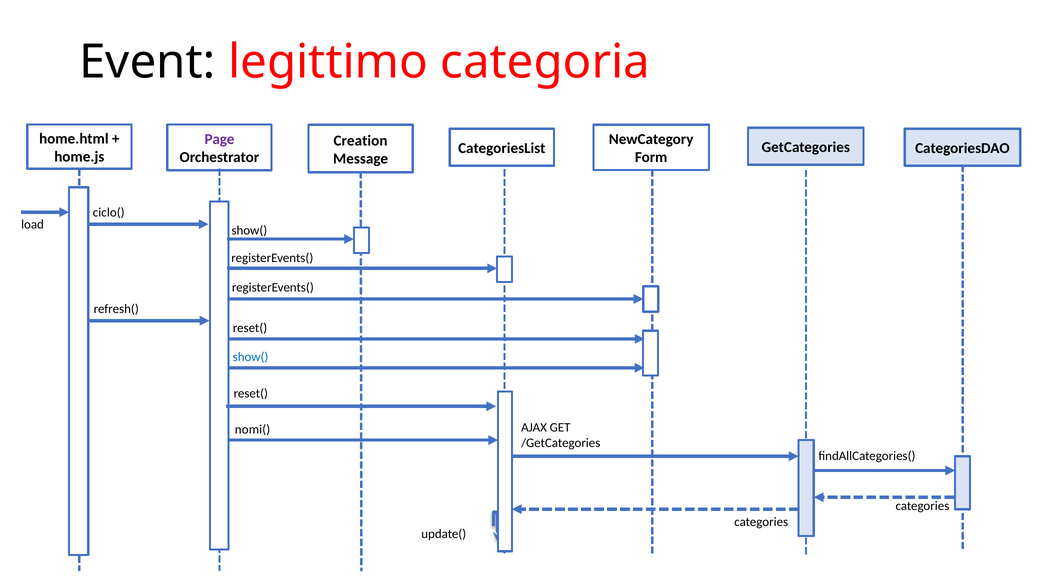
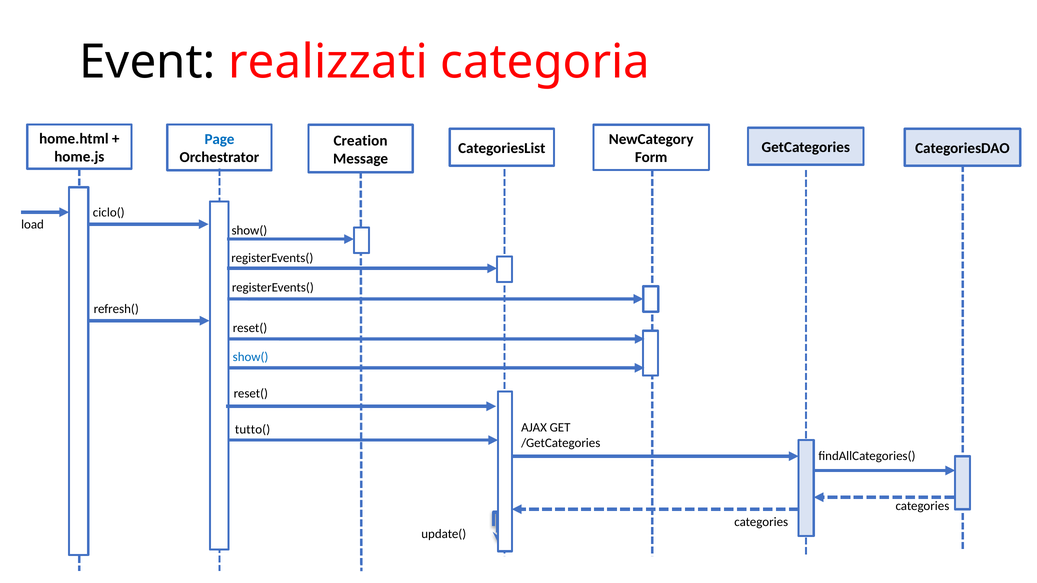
legittimo: legittimo -> realizzati (328, 62)
Page colour: purple -> blue (219, 139)
nomi(: nomi( -> tutto( (253, 430)
